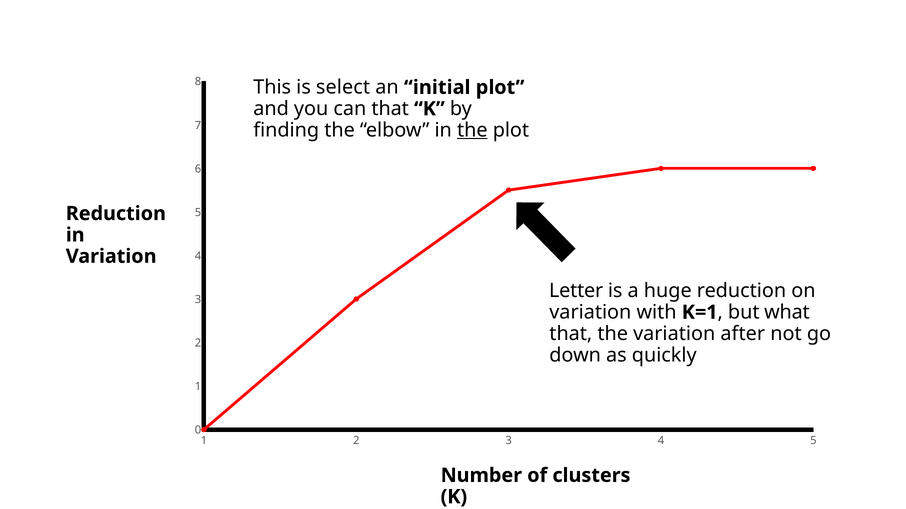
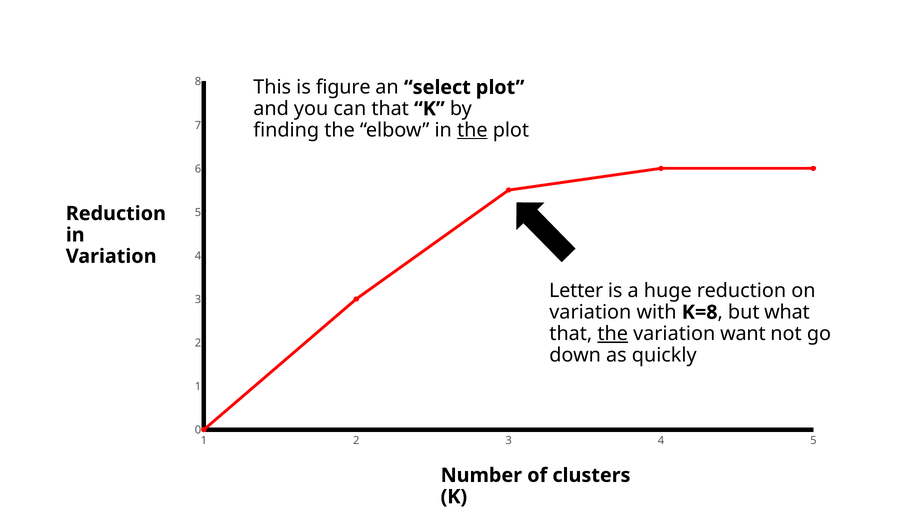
select: select -> figure (343, 87)
initial: initial -> select (437, 87)
K=1: K=1 -> K=8 (700, 313)
the underline: none -> present (613, 334)
after: after -> want (743, 334)
